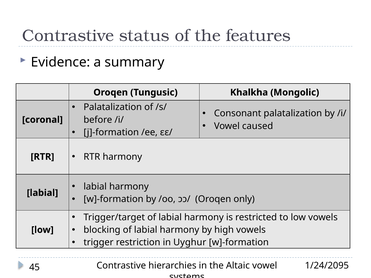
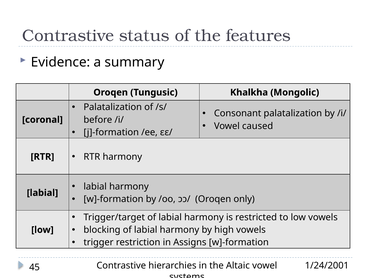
Uyghur: Uyghur -> Assigns (190, 243)
1/24/2095: 1/24/2095 -> 1/24/2001 (327, 266)
